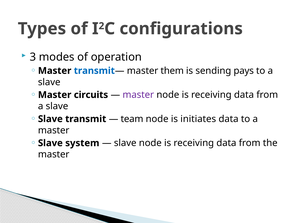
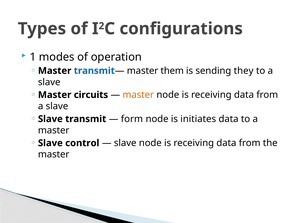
3: 3 -> 1 (33, 57)
pays: pays -> they (244, 71)
master colour: purple -> orange (138, 95)
team: team -> form (132, 119)
system: system -> control (82, 143)
